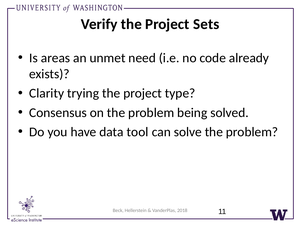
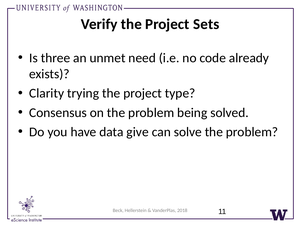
areas: areas -> three (56, 58)
tool: tool -> give (138, 132)
